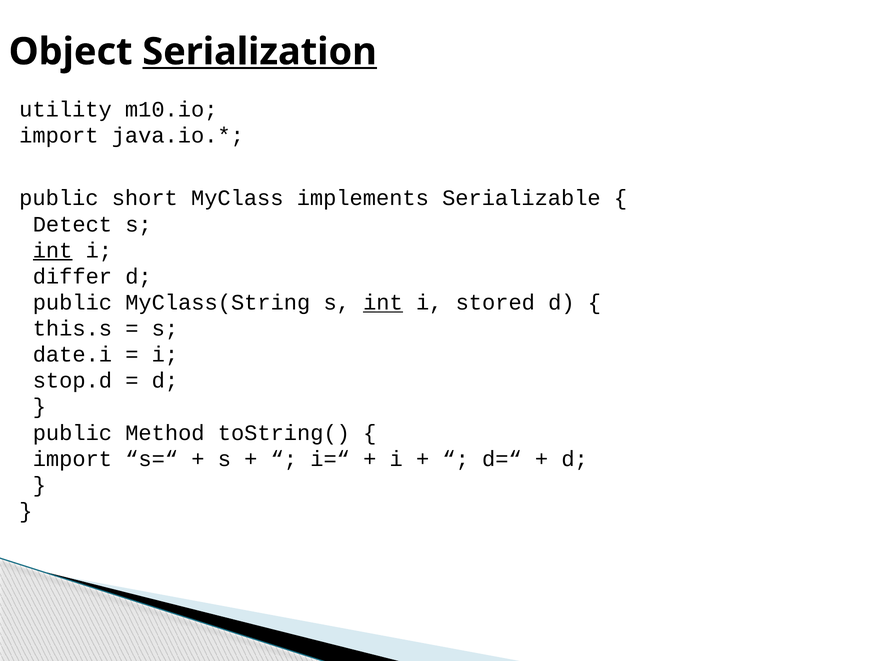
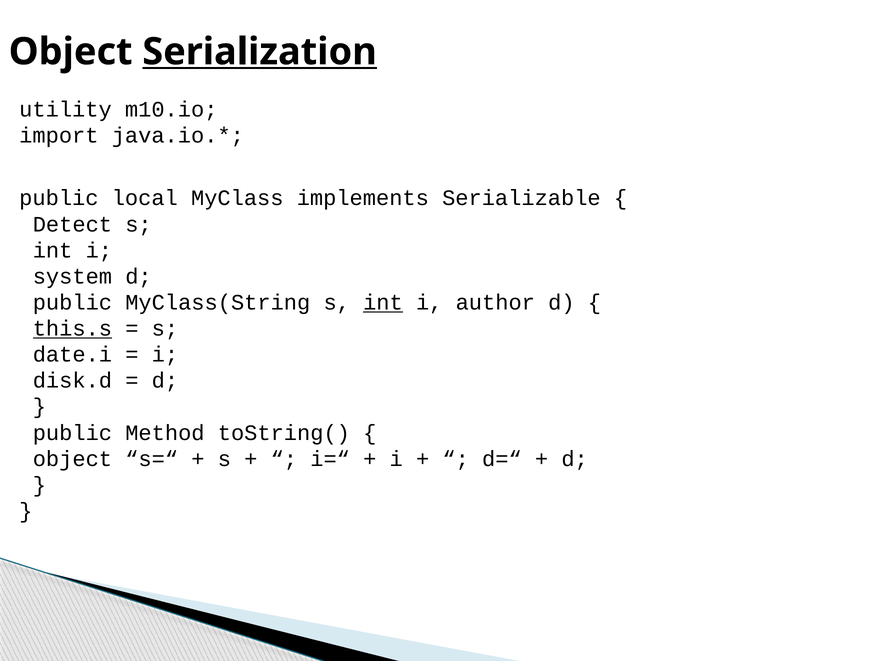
short: short -> local (145, 198)
int underline: present -> none (53, 250)
differ: differ -> system (72, 276)
stored: stored -> author (495, 302)
this.s underline: none -> present (72, 328)
stop.d: stop.d -> disk.d (72, 380)
import: import -> object (72, 459)
